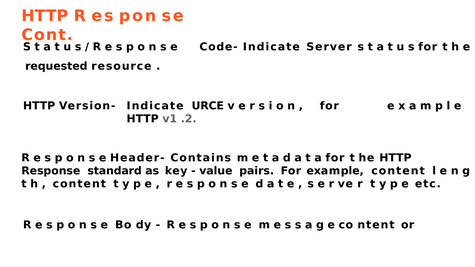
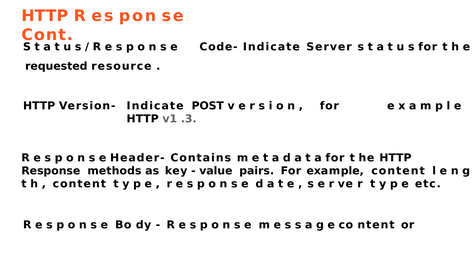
URCE: URCE -> POST (208, 106)
.2: .2 -> .3 (189, 119)
standard: standard -> methods (114, 171)
